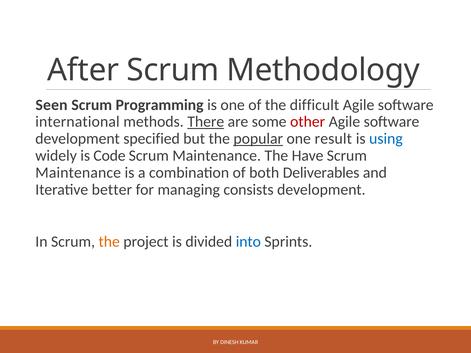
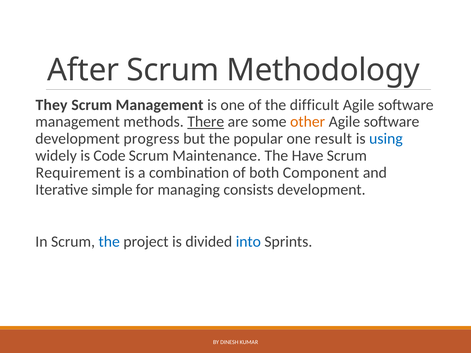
Seen: Seen -> They (52, 105)
Scrum Programming: Programming -> Management (160, 105)
international: international -> management (78, 122)
other colour: red -> orange (308, 122)
specified: specified -> progress (151, 139)
popular underline: present -> none (258, 139)
Maintenance: Maintenance -> Requirement (78, 173)
Deliverables: Deliverables -> Component (321, 173)
better: better -> simple (112, 190)
the colour: orange -> blue (109, 242)
